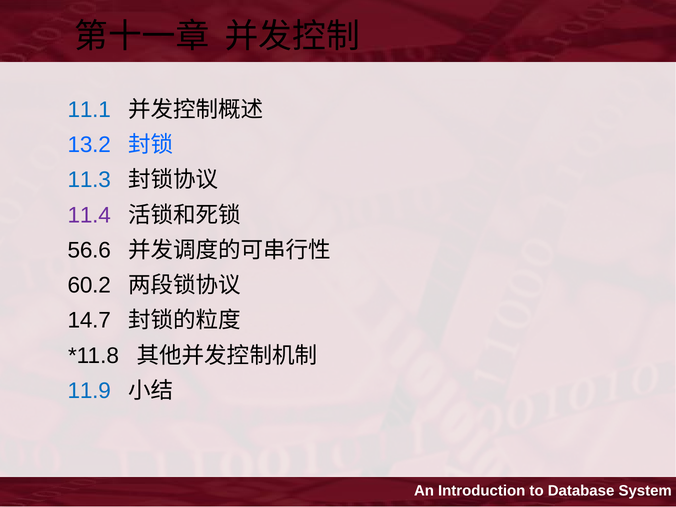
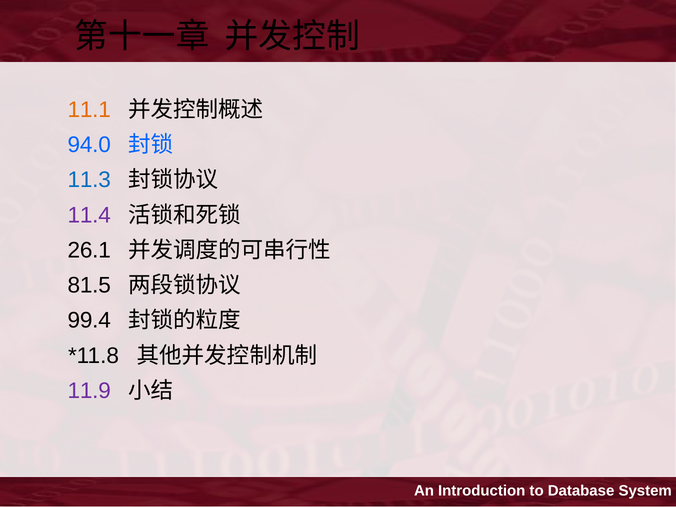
11.1 colour: blue -> orange (89, 110)
13.2: 13.2 -> 94.0 (89, 145)
56.6: 56.6 -> 26.1 (89, 250)
60.2: 60.2 -> 81.5 (89, 285)
14.7: 14.7 -> 99.4 (89, 321)
11.9 colour: blue -> purple (89, 391)
